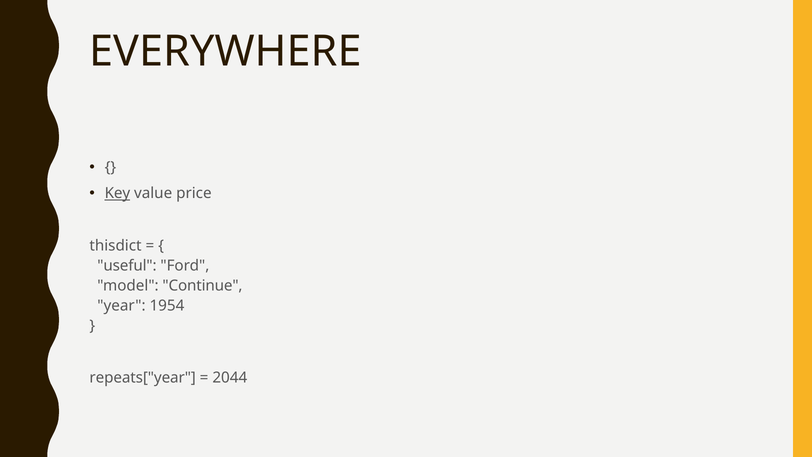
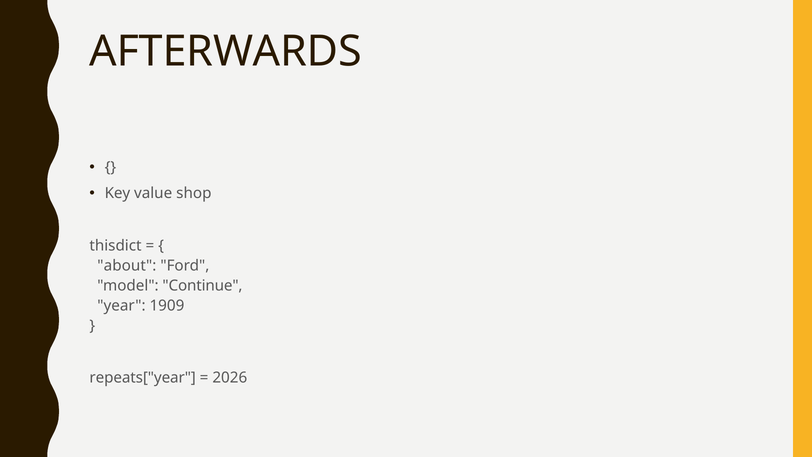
EVERYWHERE: EVERYWHERE -> AFTERWARDS (226, 52)
Key underline: present -> none (117, 193)
price: price -> shop (194, 193)
useful: useful -> about (127, 265)
1954: 1954 -> 1909 (167, 306)
2044: 2044 -> 2026 (230, 378)
